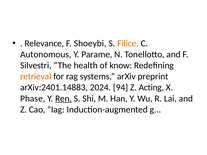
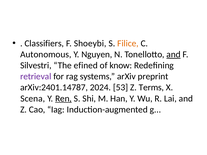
Relevance: Relevance -> Classifiers (44, 43)
Parame: Parame -> Nguyen (97, 54)
and underline: none -> present (174, 54)
health: health -> efined (86, 66)
retrieval colour: orange -> purple (36, 77)
arXiv:2401.14883: arXiv:2401.14883 -> arXiv:2401.14787 (54, 88)
94: 94 -> 53 (121, 88)
Acting: Acting -> Terms (151, 88)
Phase: Phase -> Scena (33, 99)
